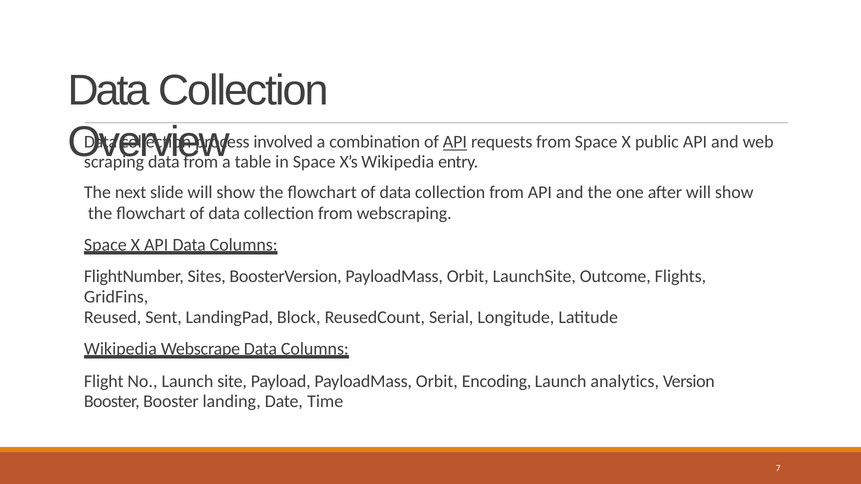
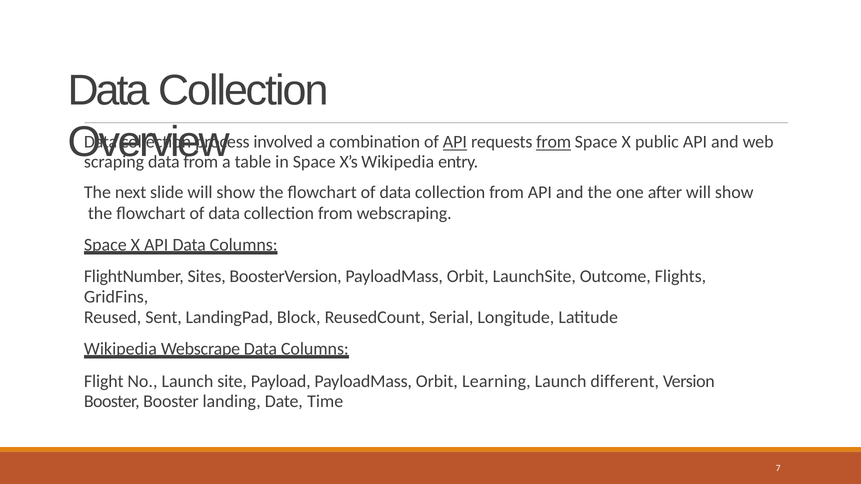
from underline: none -> present (554, 142)
Encoding: Encoding -> Learning (496, 382)
analytics: analytics -> different (625, 382)
